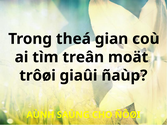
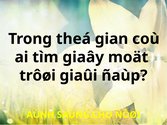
treân: treân -> giaây (83, 57)
